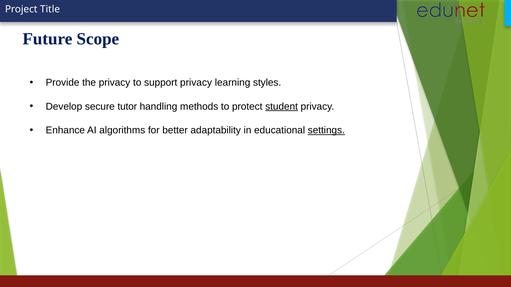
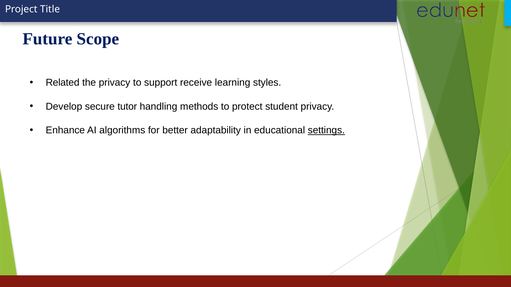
Provide: Provide -> Related (63, 83)
support privacy: privacy -> receive (196, 83)
student underline: present -> none (282, 107)
